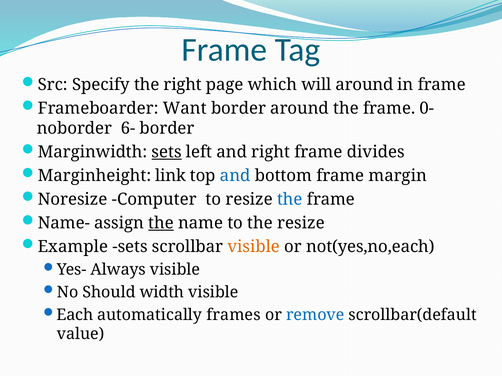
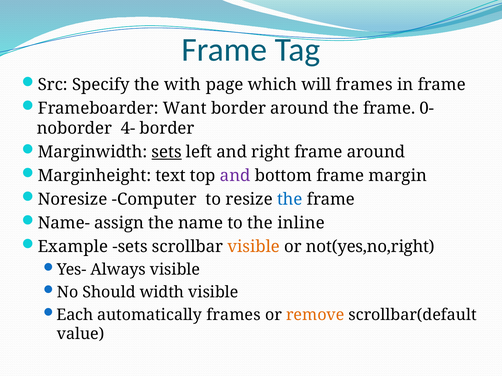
the right: right -> with (183, 85)
will around: around -> frames (364, 85)
6-: 6- -> 4- (128, 129)
frame divides: divides -> around (376, 152)
link: link -> text (171, 176)
and colour: blue -> purple (235, 176)
the underline: present -> none (161, 223)
the resize: resize -> inline (301, 223)
not(yes,no,each: not(yes,no,each -> not(yes,no,right (370, 247)
remove colour: blue -> orange (315, 315)
